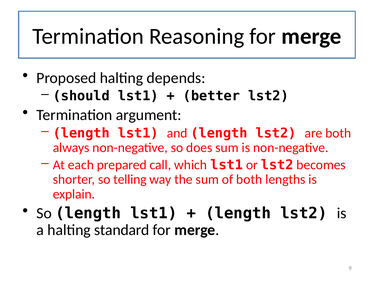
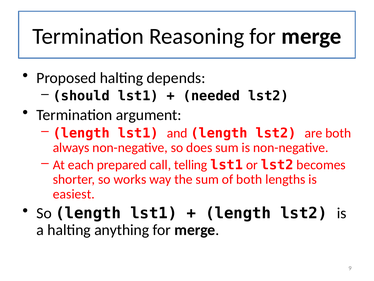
better: better -> needed (211, 96)
which: which -> telling (191, 165)
telling: telling -> works (130, 179)
explain: explain -> easiest (74, 194)
standard: standard -> anything (122, 230)
